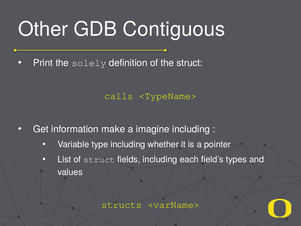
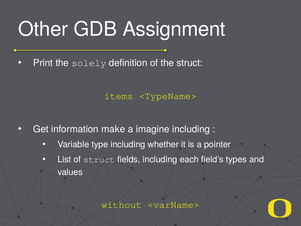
Contiguous: Contiguous -> Assignment (174, 29)
calls: calls -> items (119, 96)
structs: structs -> without (122, 205)
